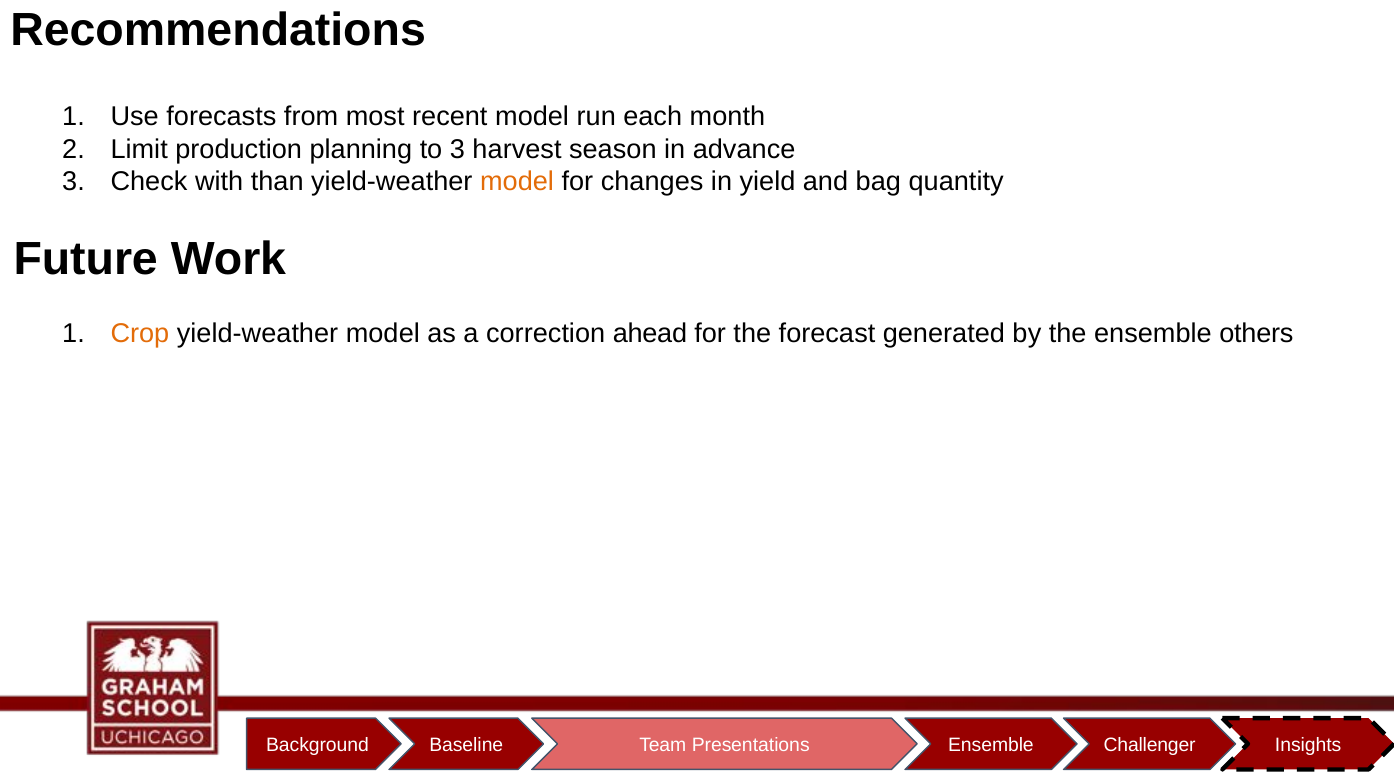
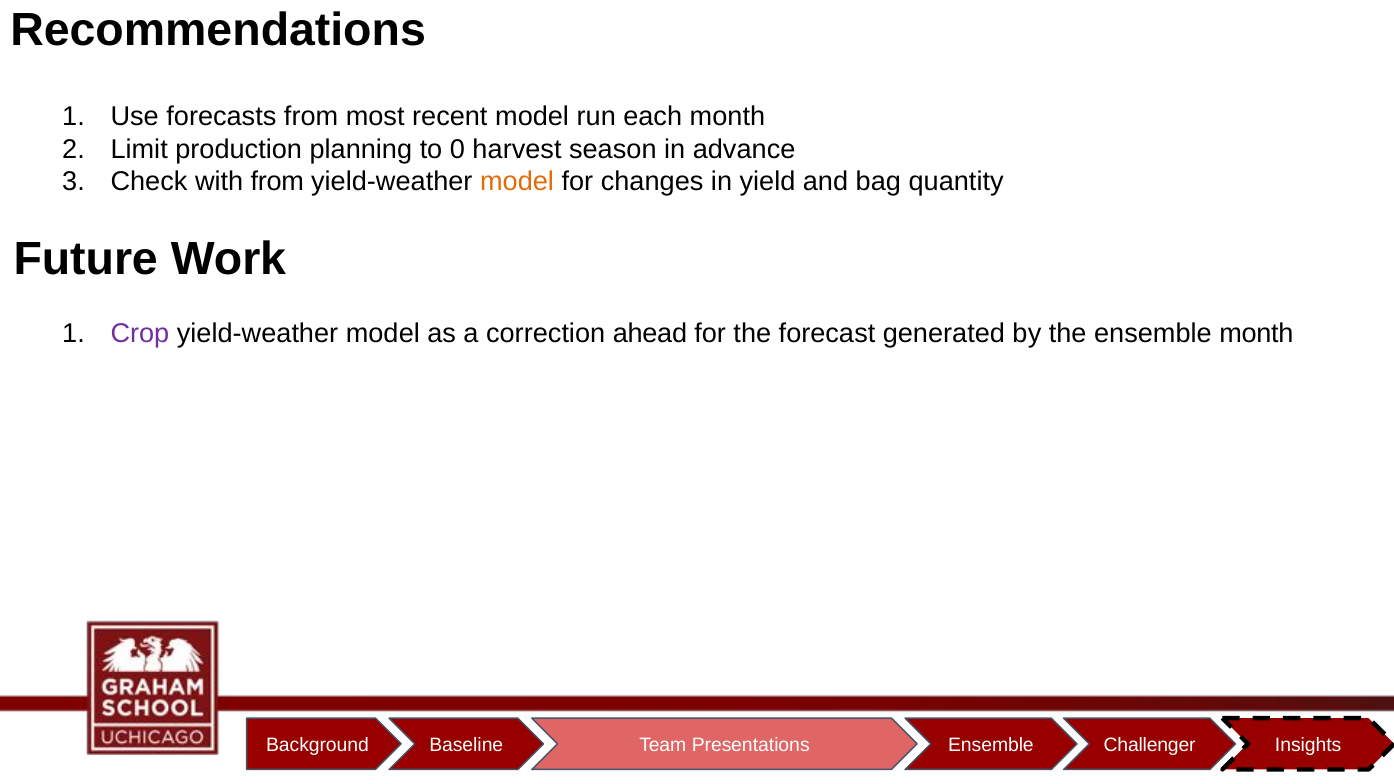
to 3: 3 -> 0 (457, 149)
with than: than -> from (277, 182)
Crop colour: orange -> purple (140, 334)
ensemble others: others -> month (1256, 334)
